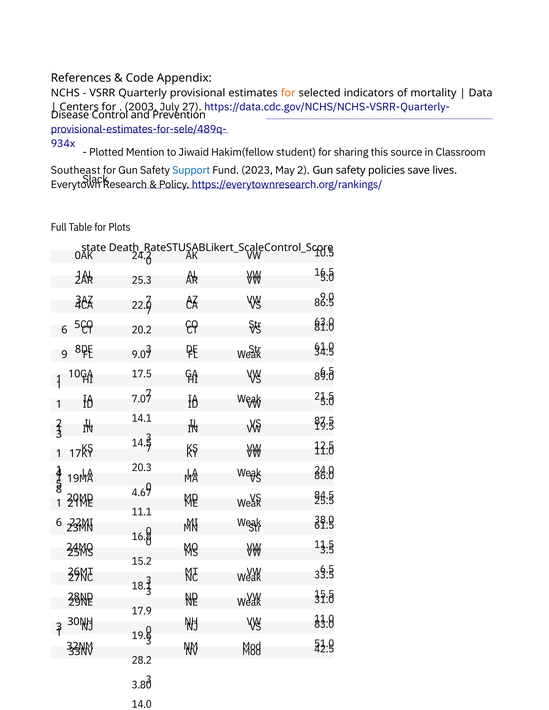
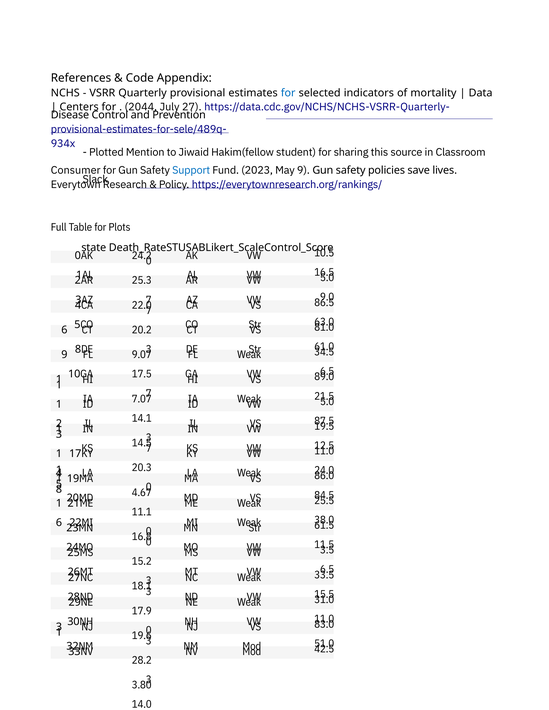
for colour: orange -> blue (288, 93)
2003: 2003 -> 2044 (141, 107)
Southeast: Southeast -> Consumer (76, 170)
May 2: 2 -> 9 (303, 170)
